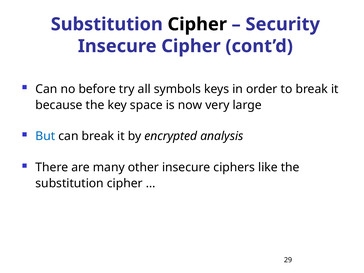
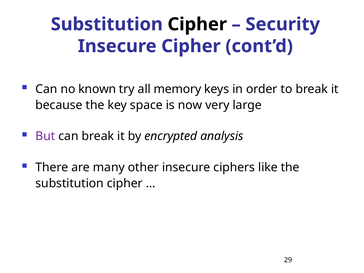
before: before -> known (97, 89)
symbols: symbols -> memory (177, 89)
But colour: blue -> purple (45, 136)
